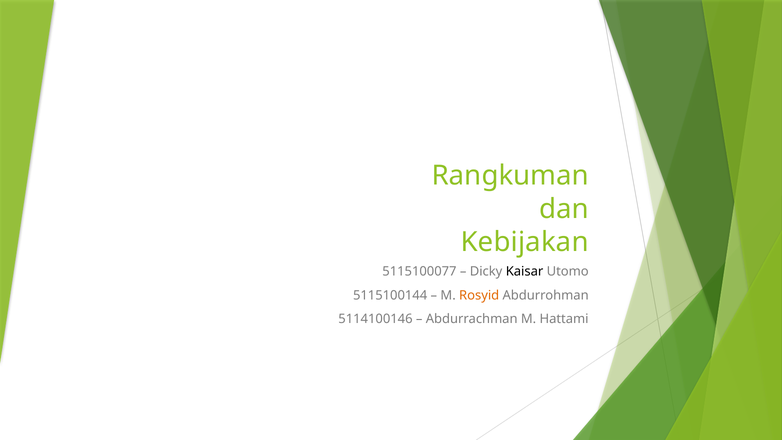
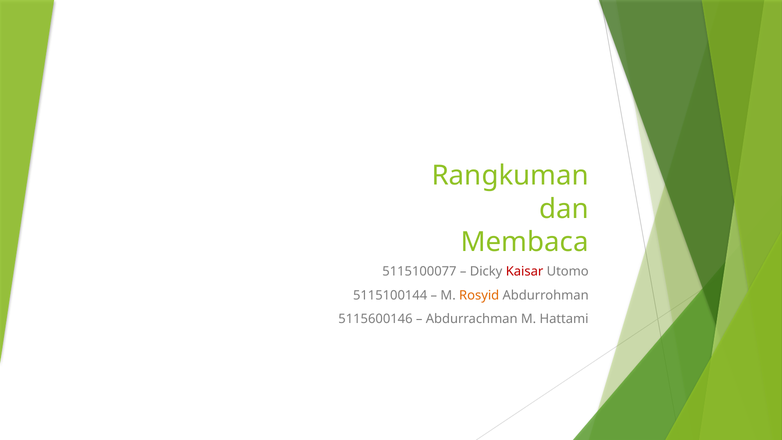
Kebijakan: Kebijakan -> Membaca (525, 242)
Kaisar colour: black -> red (525, 271)
5114100146: 5114100146 -> 5115600146 (375, 319)
